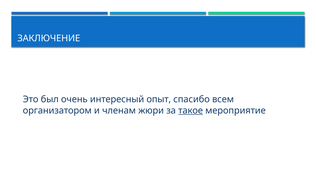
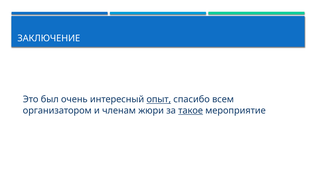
опыт underline: none -> present (159, 99)
